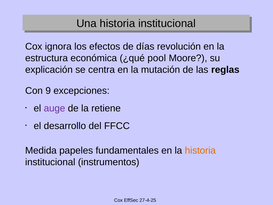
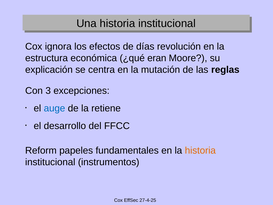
pool: pool -> eran (157, 58)
9: 9 -> 3 (48, 91)
auge colour: purple -> blue (54, 108)
Medida: Medida -> Reform (41, 150)
